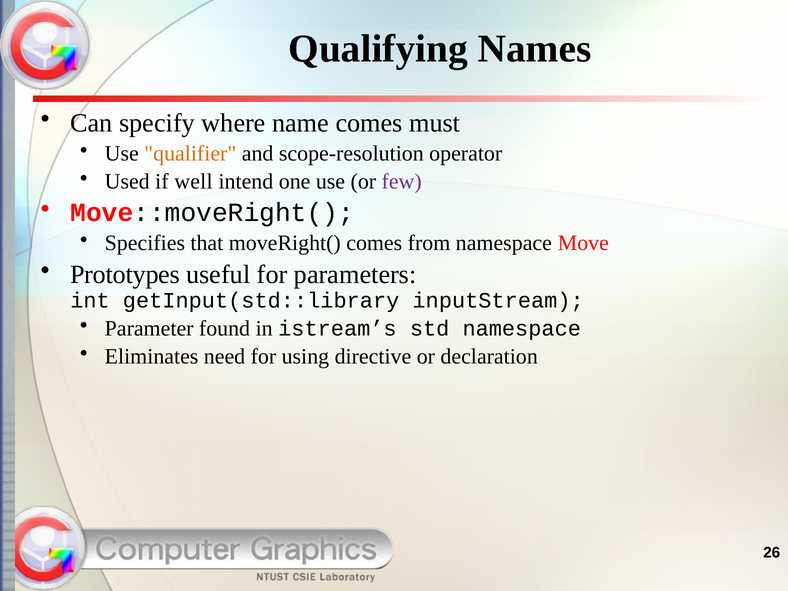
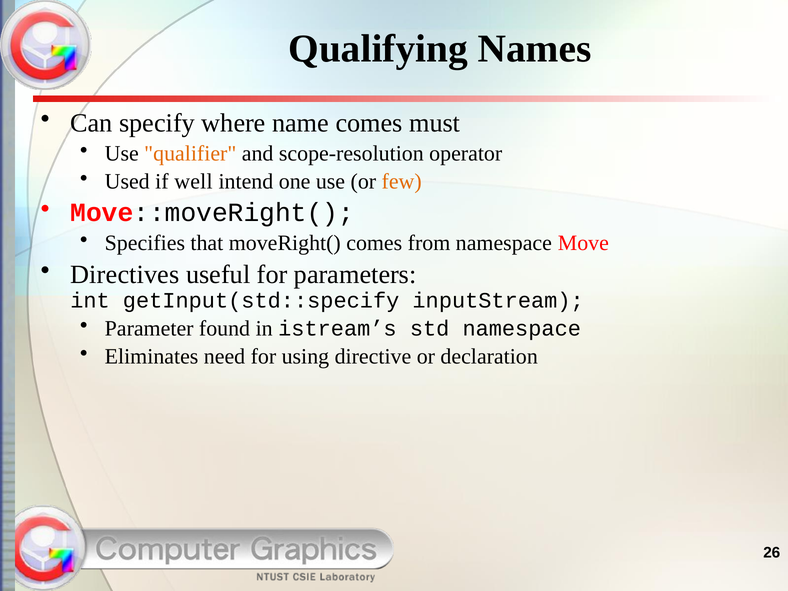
few colour: purple -> orange (402, 182)
Prototypes: Prototypes -> Directives (125, 274)
getInput(std::library: getInput(std::library -> getInput(std::specify (261, 300)
